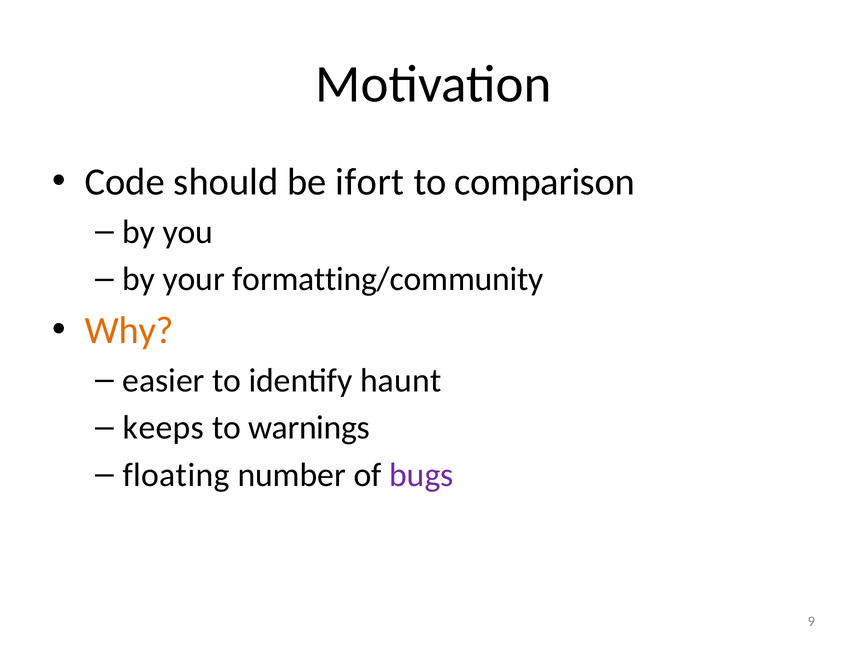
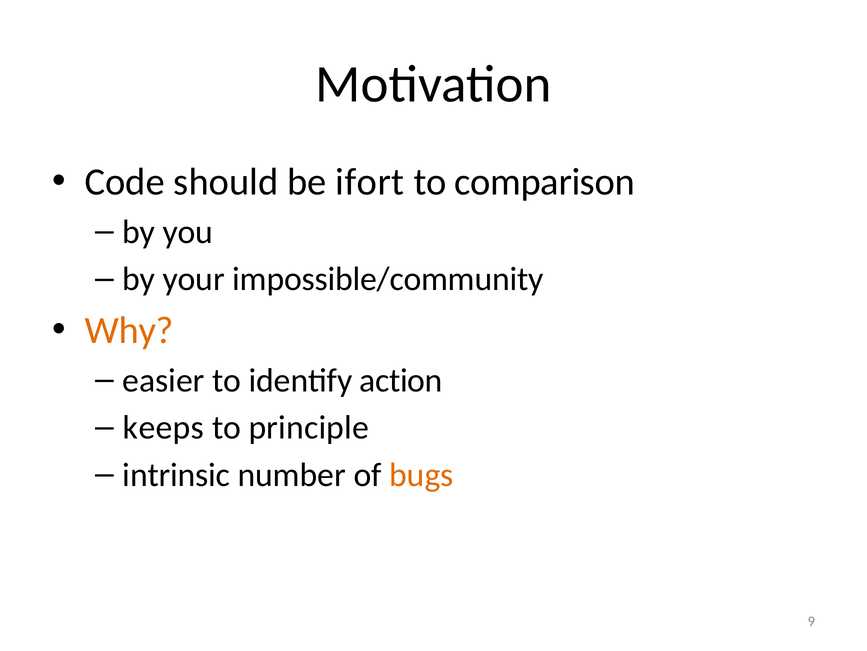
formatting/community: formatting/community -> impossible/community (388, 279)
haunt: haunt -> action (401, 380)
warnings: warnings -> principle (309, 427)
floating: floating -> intrinsic (176, 475)
bugs colour: purple -> orange (421, 475)
